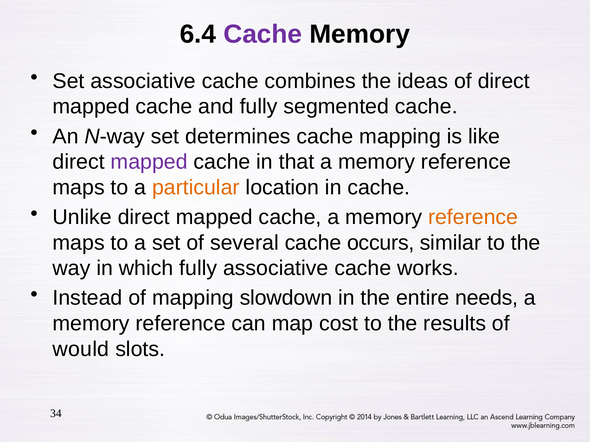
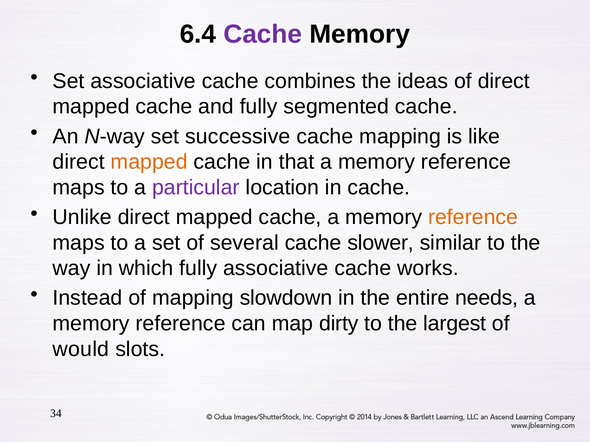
determines: determines -> successive (238, 136)
mapped colour: purple -> orange (149, 162)
particular colour: orange -> purple (196, 188)
occurs: occurs -> slower (381, 243)
cost: cost -> dirty (339, 324)
results: results -> largest (455, 324)
